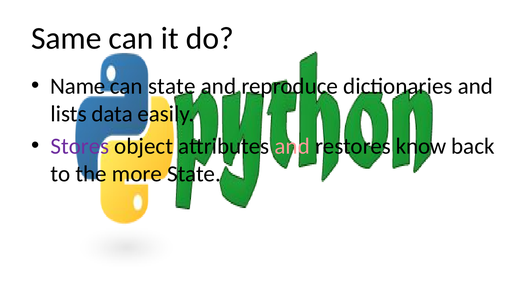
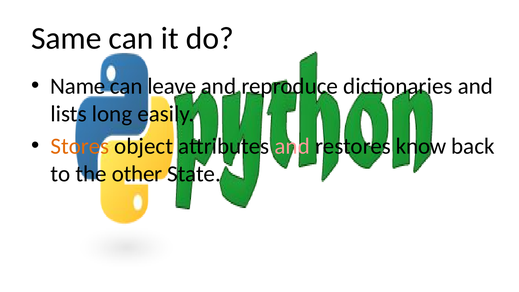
can state: state -> leave (172, 86)
data: data -> long (112, 114)
Stores colour: purple -> orange (80, 146)
more: more -> other (137, 174)
